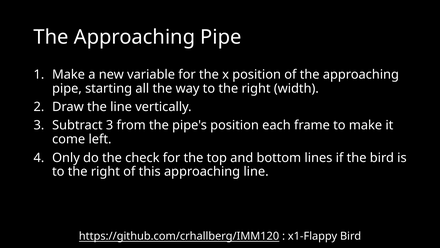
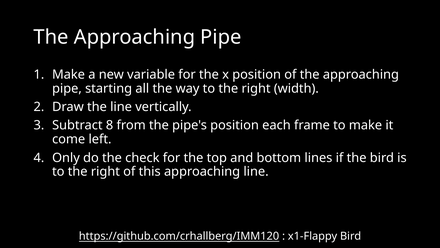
Subtract 3: 3 -> 8 (110, 125)
